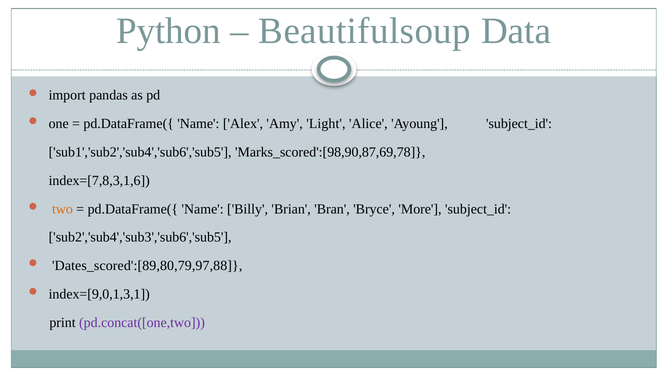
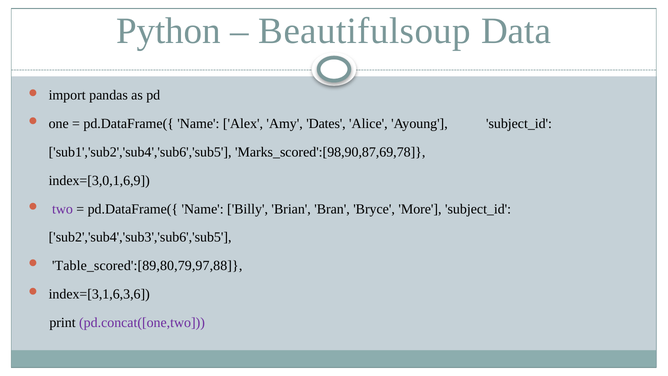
Light: Light -> Dates (326, 124)
index=[7,8,3,1,6: index=[7,8,3,1,6 -> index=[3,0,1,6,9 (99, 180)
two colour: orange -> purple (63, 209)
Dates_scored':[89,80,79,97,88: Dates_scored':[89,80,79,97,88 -> Table_scored':[89,80,79,97,88 (147, 266)
index=[9,0,1,3,1: index=[9,0,1,3,1 -> index=[3,1,6,3,6 (99, 294)
